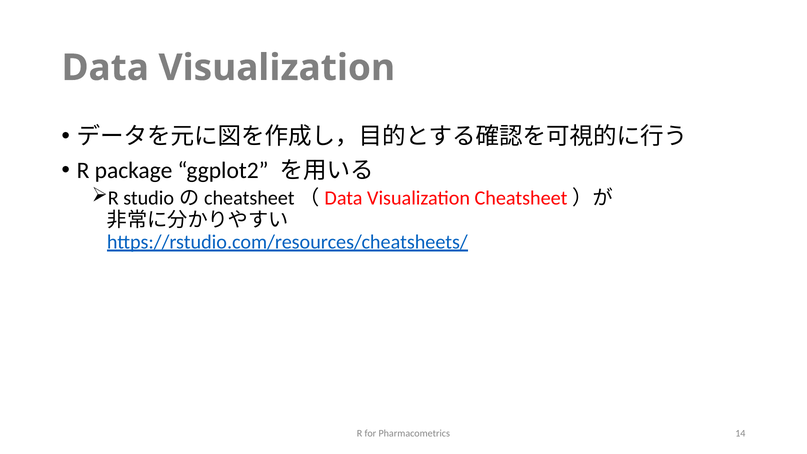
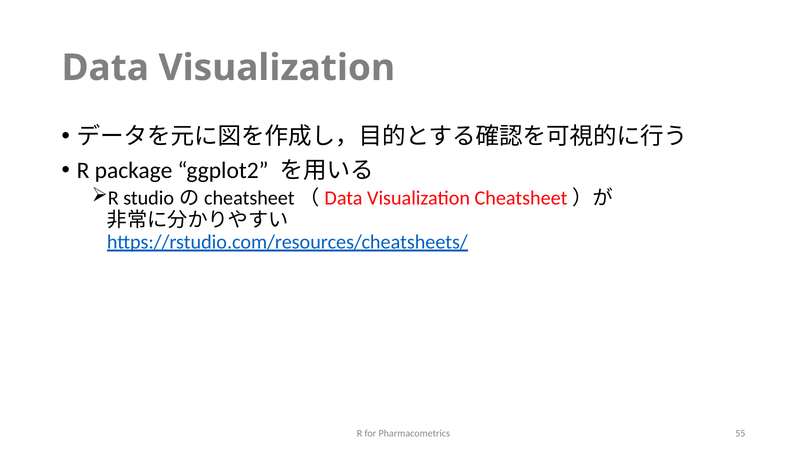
14: 14 -> 55 (740, 433)
